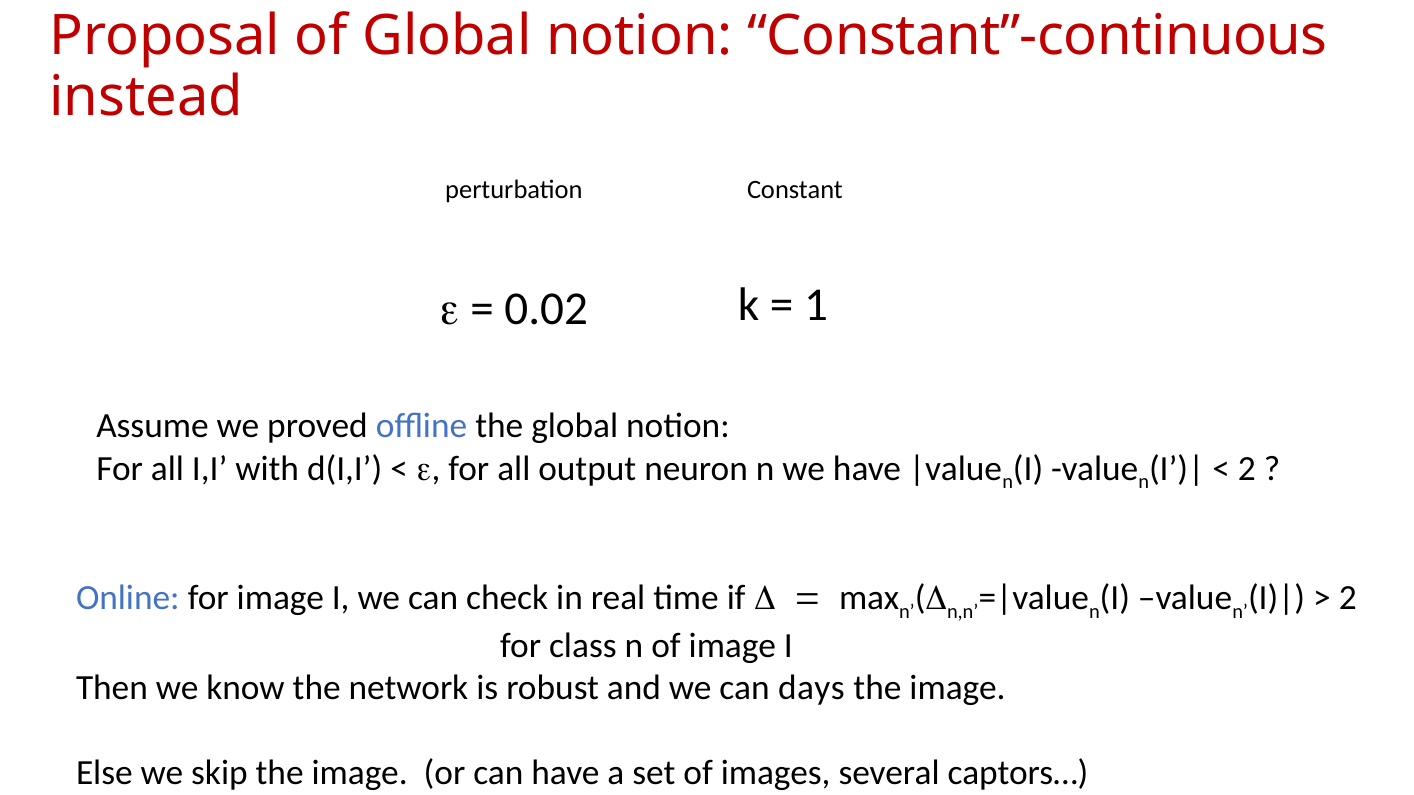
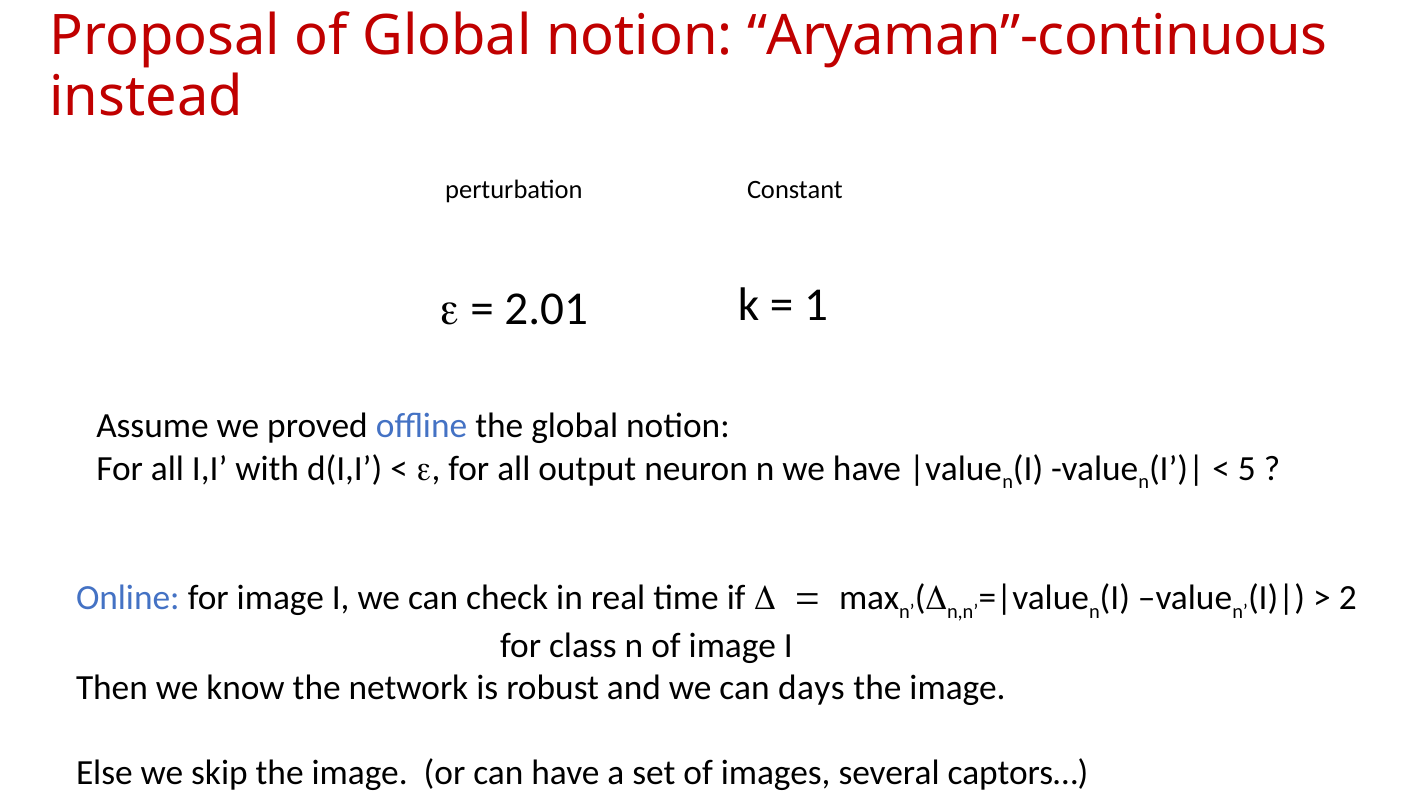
Constant”-continuous: Constant”-continuous -> Aryaman”-continuous (1038, 36)
0.02: 0.02 -> 2.01 (546, 309)
2: 2 -> 5 (1247, 469)
